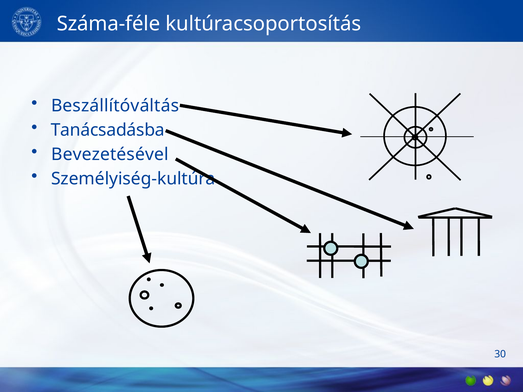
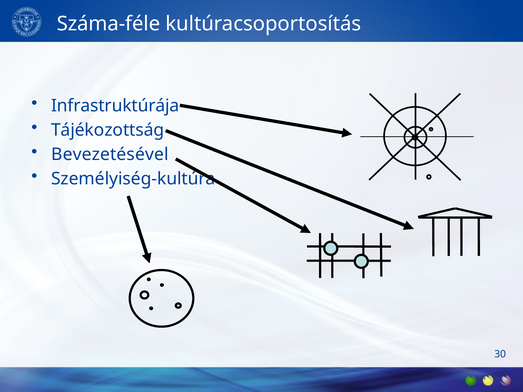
Beszállítóváltás: Beszállítóváltás -> Infrastruktúrája (115, 106)
Tanácsadásba: Tanácsadásba -> Tájékozottság (108, 130)
